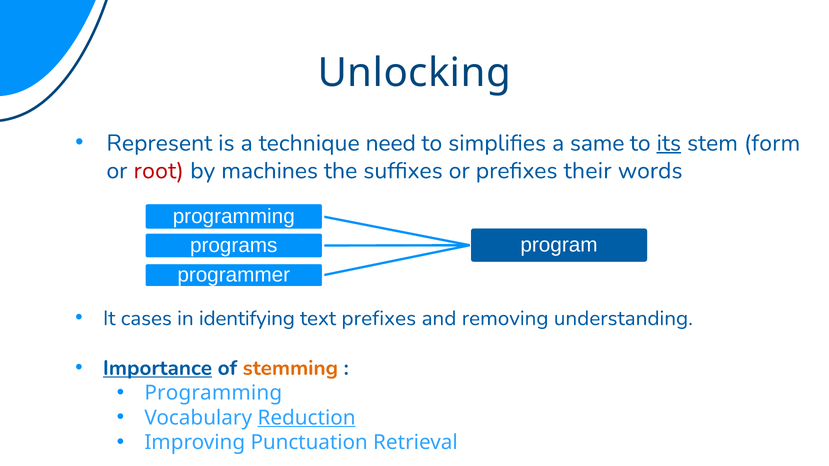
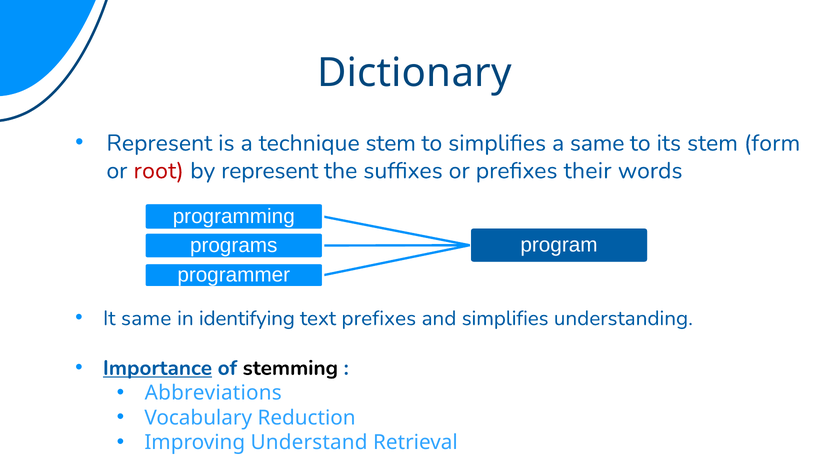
Unlocking: Unlocking -> Dictionary (414, 73)
technique need: need -> stem (391, 143)
its underline: present -> none (669, 143)
by machines: machines -> represent (270, 171)
It cases: cases -> same (146, 318)
and removing: removing -> simplifies (505, 318)
stemming colour: orange -> black (290, 368)
Programming: Programming -> Abbreviations (213, 393)
Reduction underline: present -> none (307, 418)
Punctuation: Punctuation -> Understand (309, 443)
